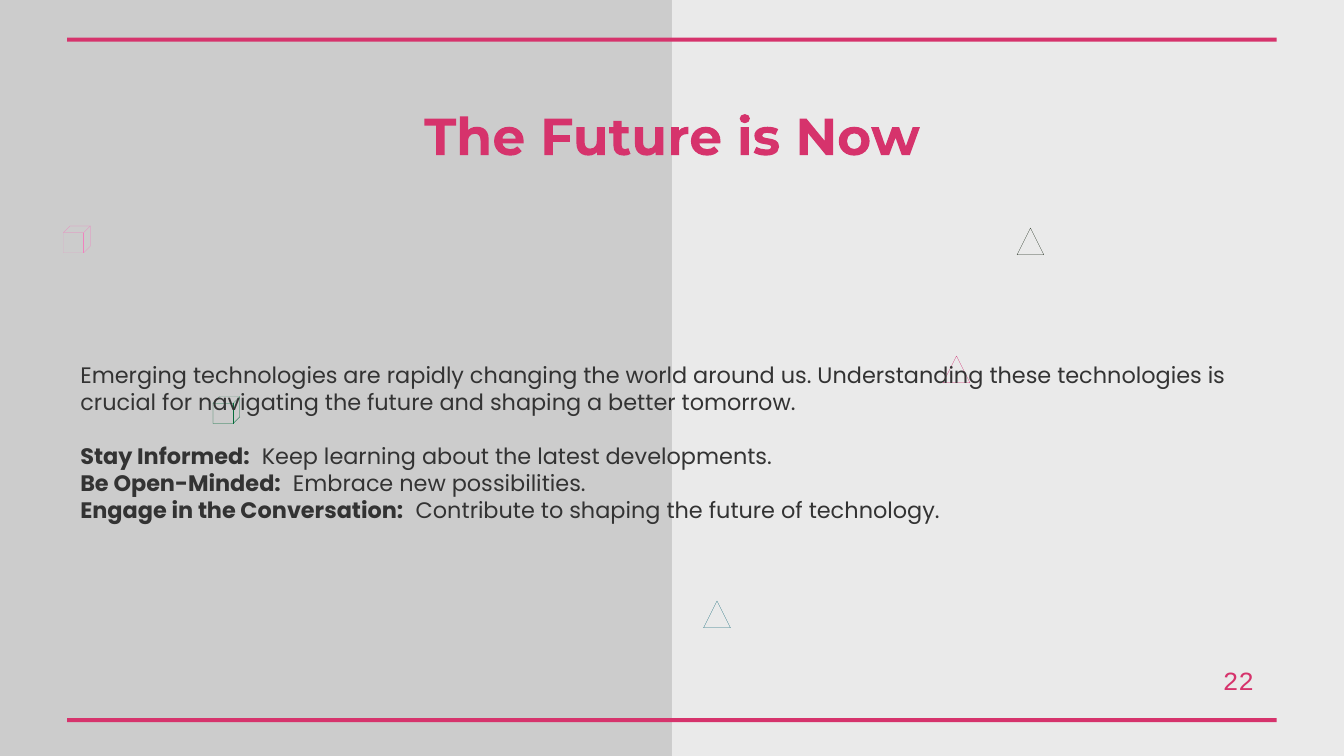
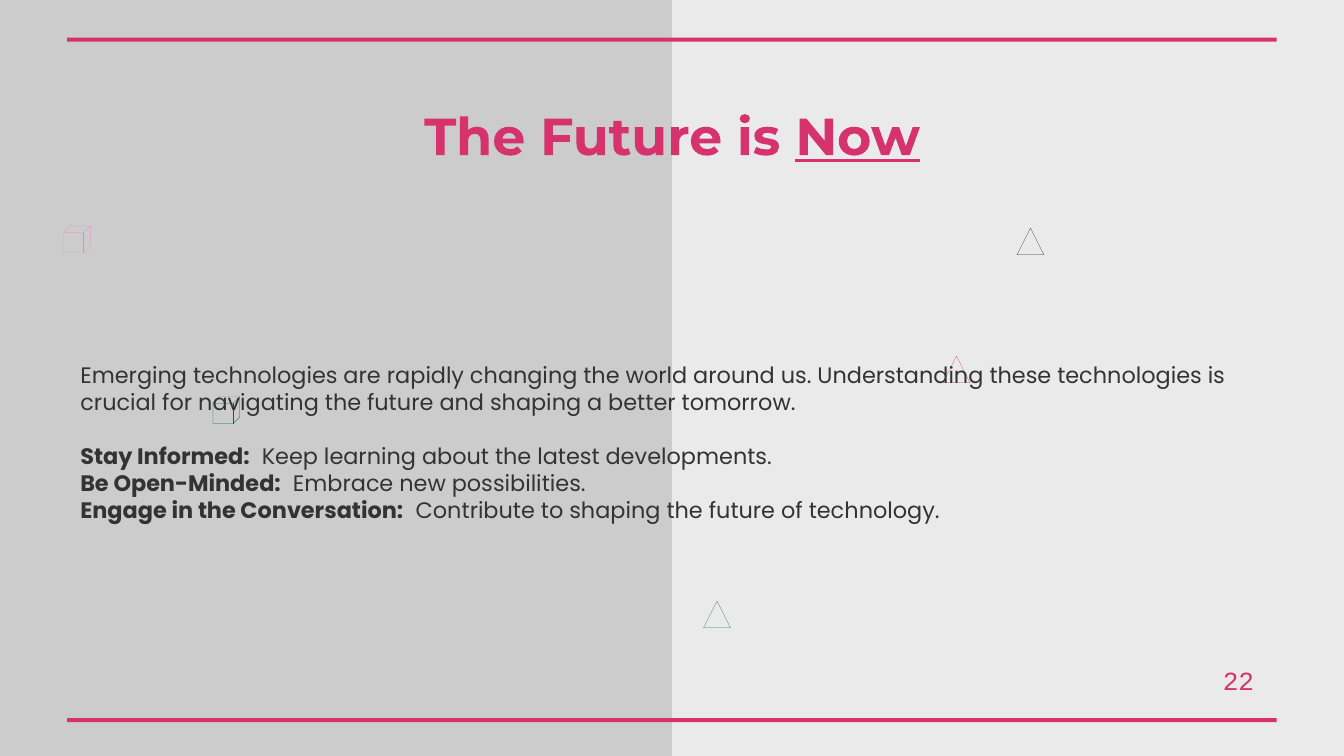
Now underline: none -> present (858, 138)
